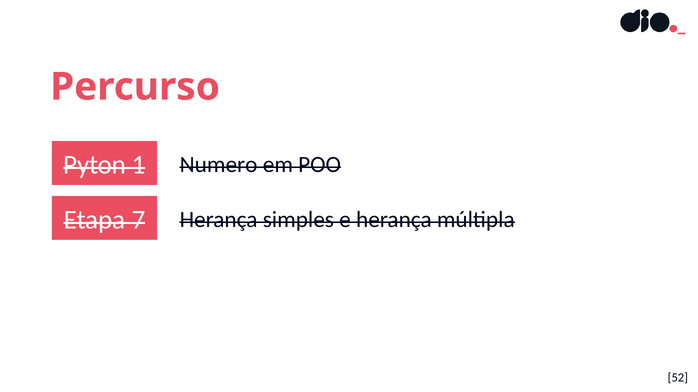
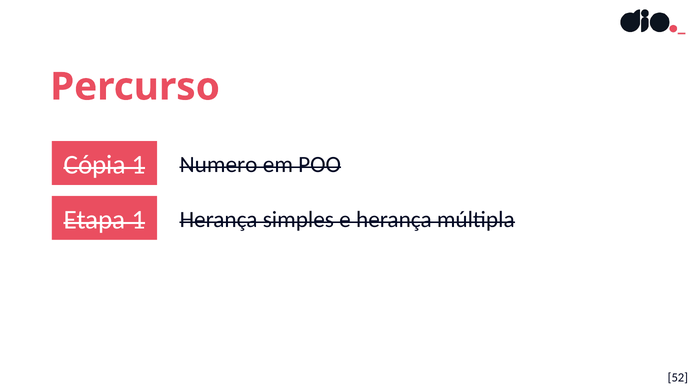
Pyton: Pyton -> Cópia (95, 165)
Etapa 7: 7 -> 1 (138, 220)
